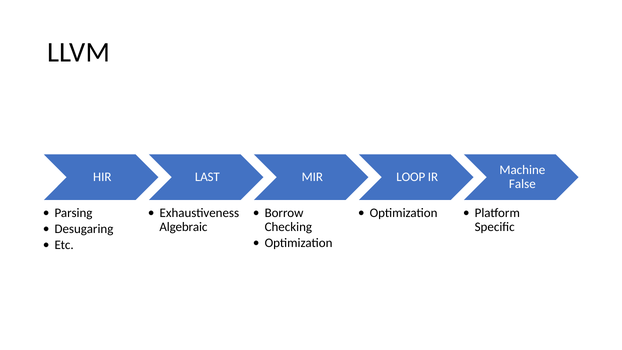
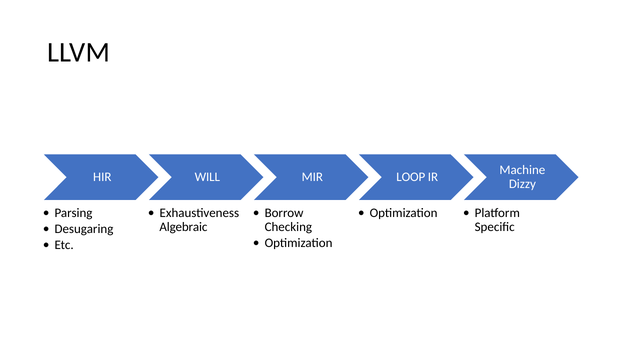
LAST: LAST -> WILL (207, 177)
False: False -> Dizzy (522, 184)
